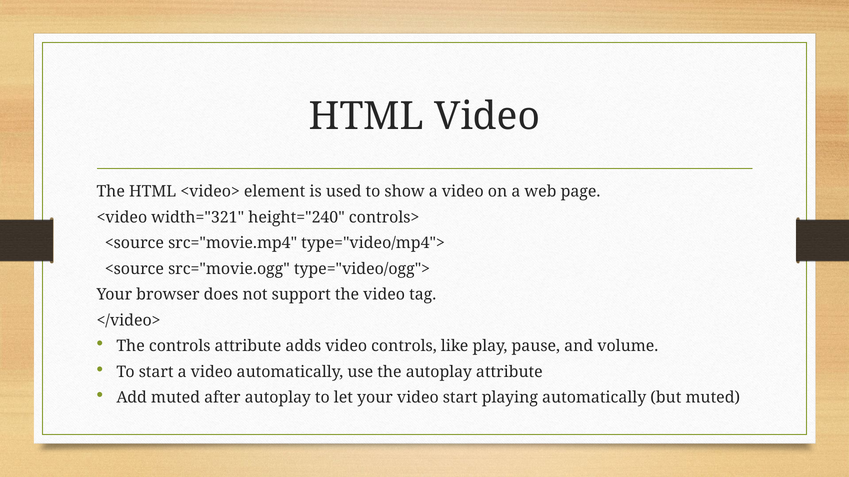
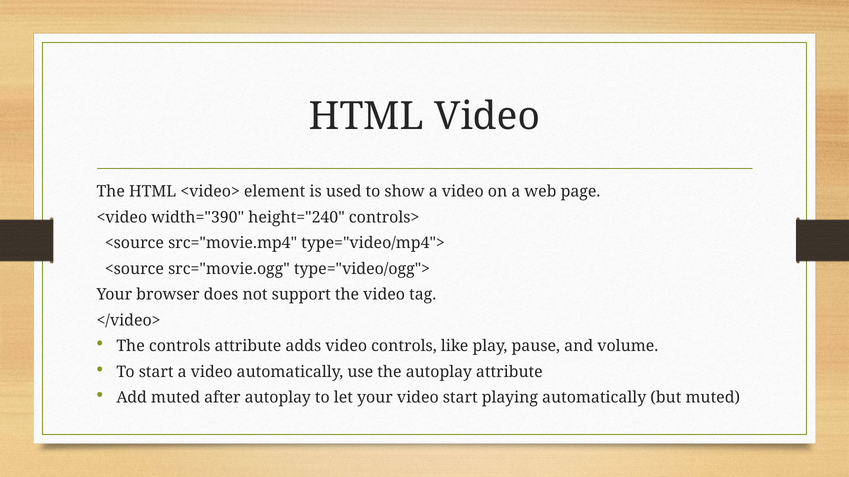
width="321: width="321 -> width="390 (198, 218)
